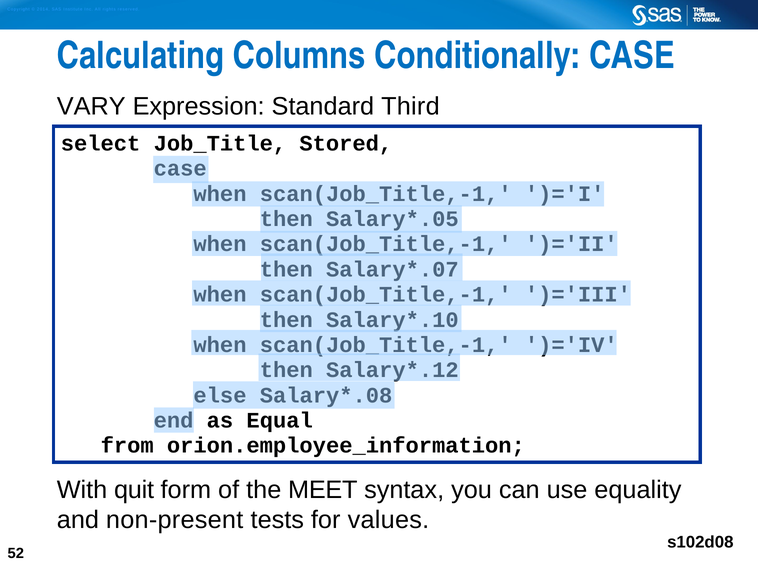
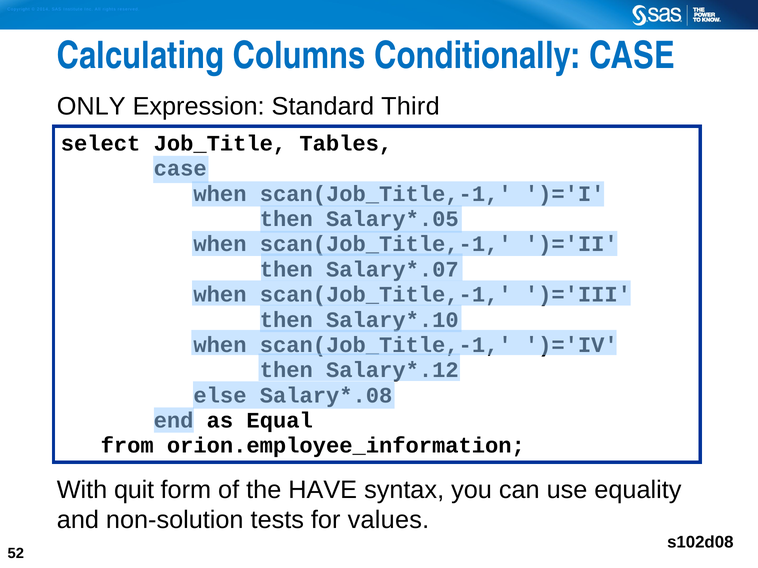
VARY: VARY -> ONLY (91, 106)
Stored: Stored -> Tables (346, 143)
MEET: MEET -> HAVE (323, 490)
non-present: non-present -> non-solution (175, 520)
